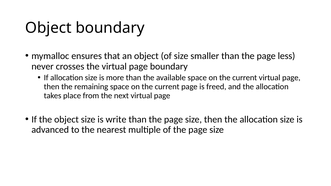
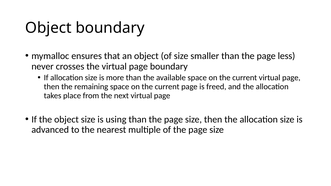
write: write -> using (116, 119)
